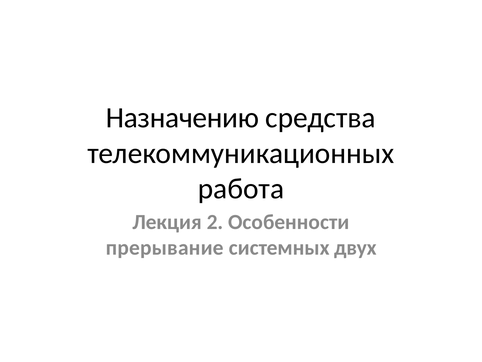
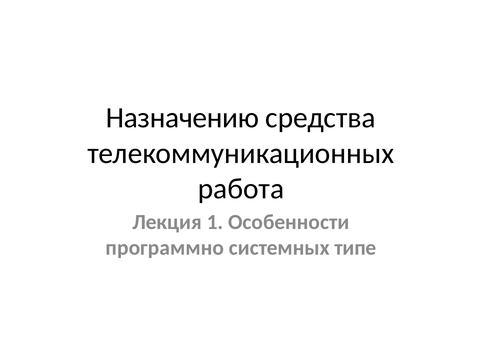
2: 2 -> 1 (215, 222)
прерывание: прерывание -> программно (165, 247)
двух: двух -> типе (355, 247)
